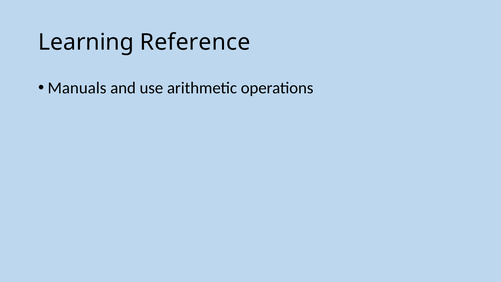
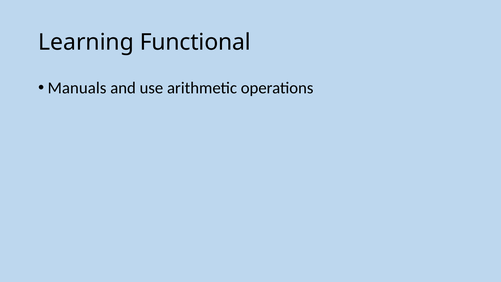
Reference: Reference -> Functional (195, 42)
